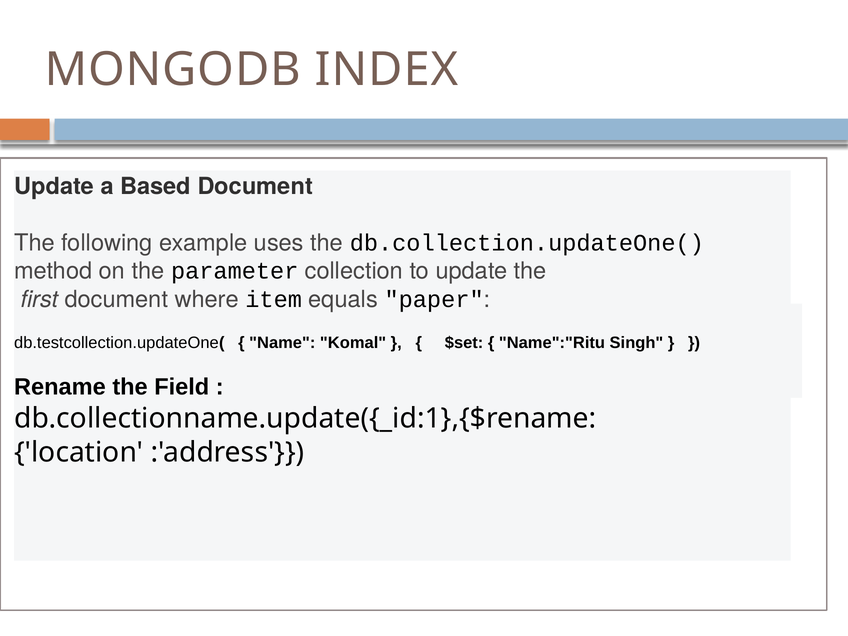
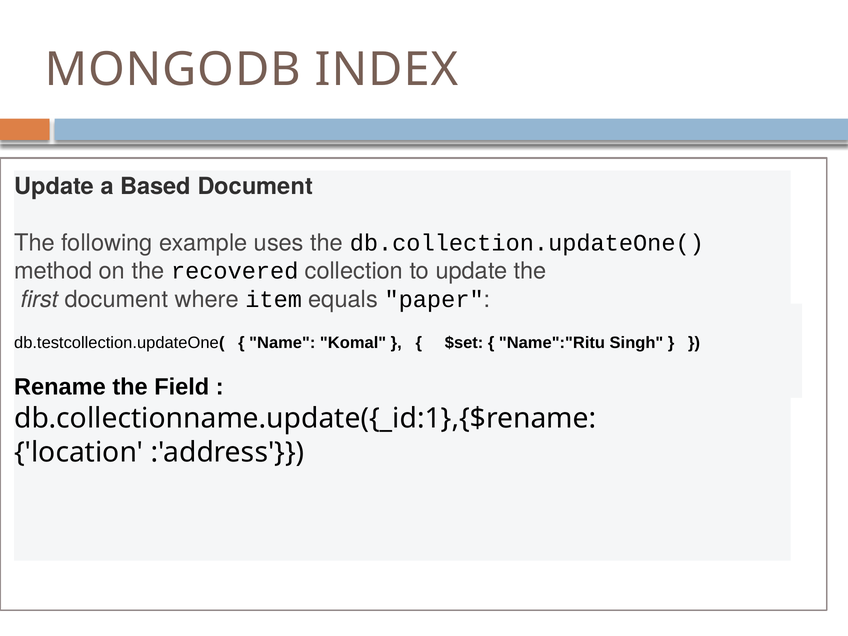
parameter: parameter -> recovered (235, 271)
